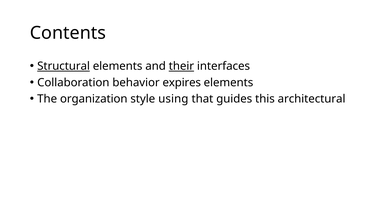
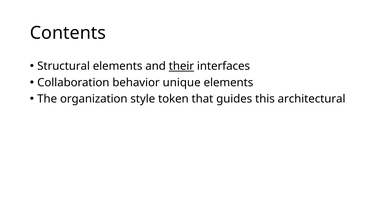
Structural underline: present -> none (64, 66)
expires: expires -> unique (182, 83)
using: using -> token (173, 99)
